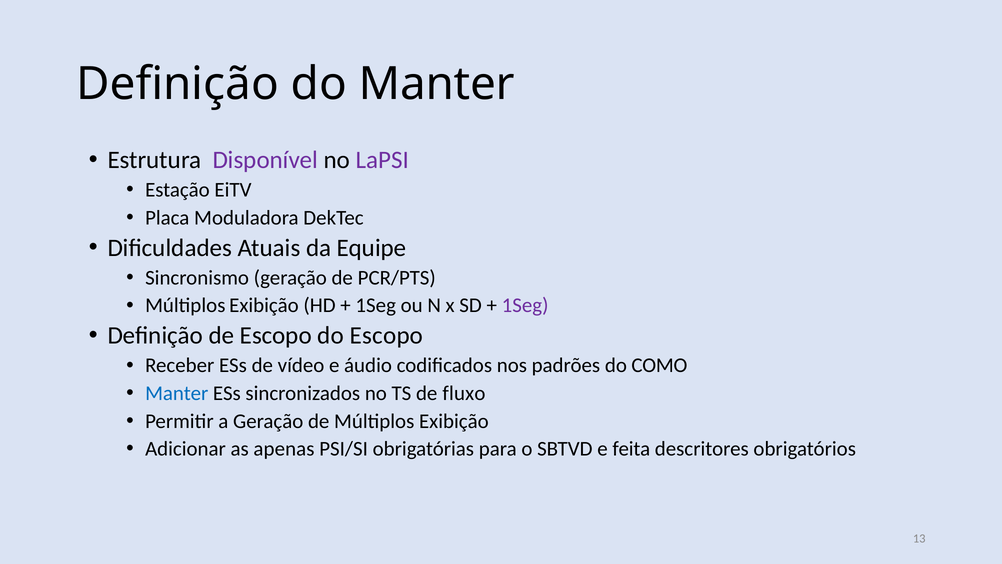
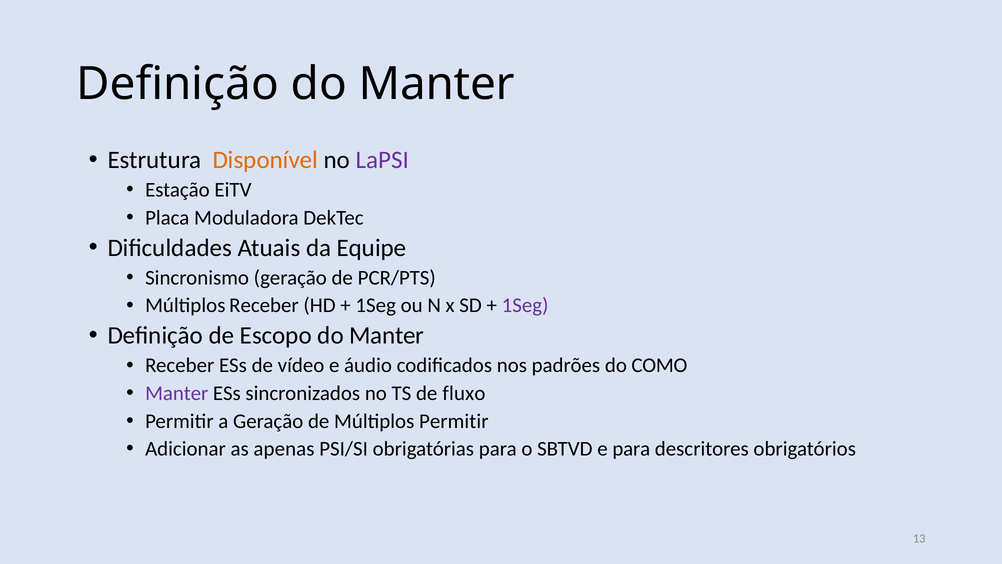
Disponível colour: purple -> orange (265, 160)
Exibição: Exibição -> Receber (264, 305)
Escopo do Escopo: Escopo -> Manter (387, 335)
Manter colour: blue -> purple (177, 393)
de Múltiplos Exibição: Exibição -> Permitir (454, 421)
e feita: feita -> para (631, 449)
